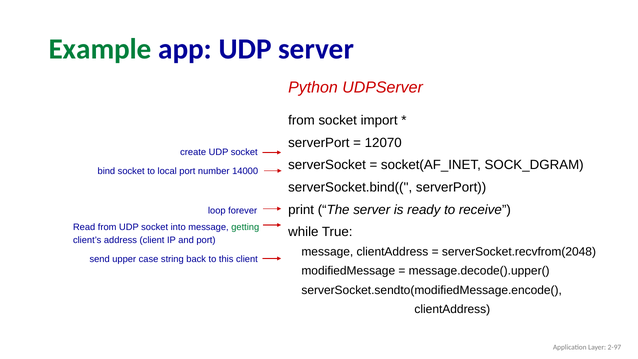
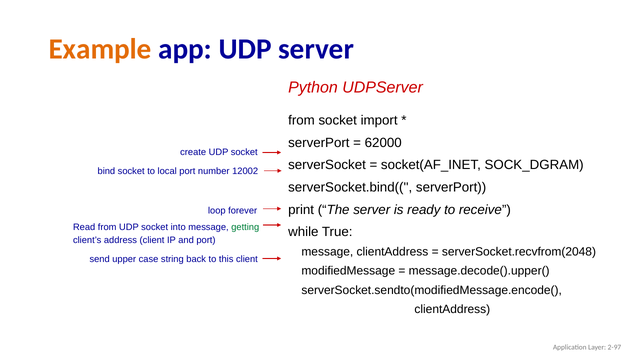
Example colour: green -> orange (100, 49)
12070: 12070 -> 62000 (383, 143)
14000: 14000 -> 12002 (245, 171)
